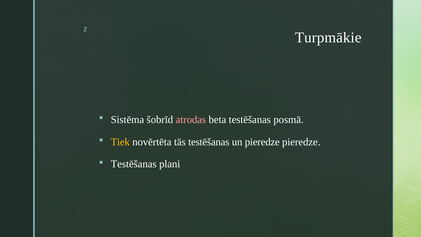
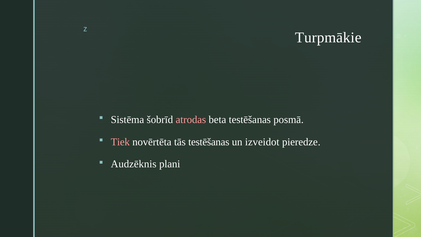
Tiek colour: yellow -> pink (120, 142)
un pieredze: pieredze -> izveidot (262, 142)
Testēšanas: Testēšanas -> Audzēknis (134, 164)
